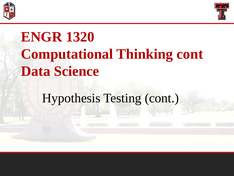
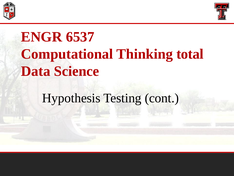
1320: 1320 -> 6537 (80, 37)
Thinking cont: cont -> total (190, 54)
